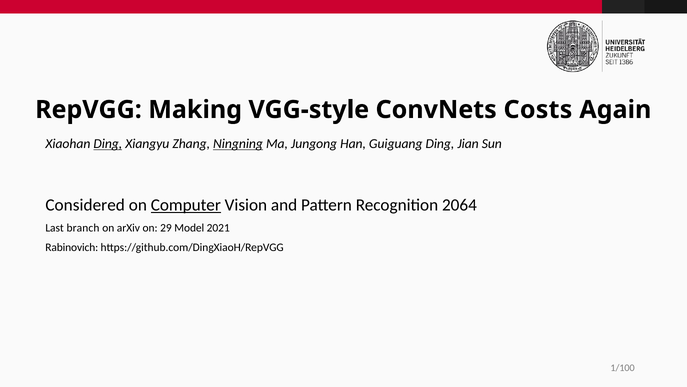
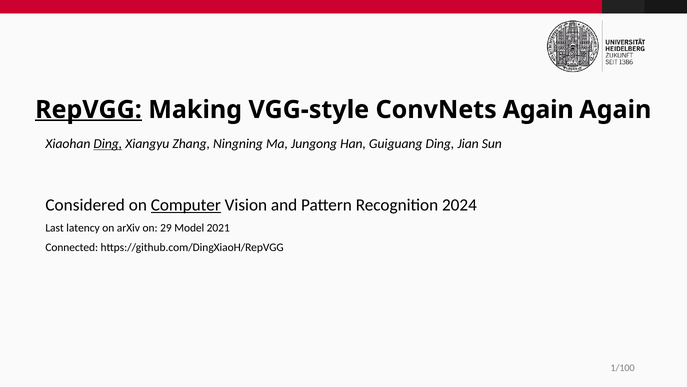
RepVGG underline: none -> present (88, 110)
ConvNets Costs: Costs -> Again (538, 110)
Ningning underline: present -> none (238, 144)
2064: 2064 -> 2024 (459, 205)
branch: branch -> latency (83, 228)
Rabinovich: Rabinovich -> Connected (72, 247)
